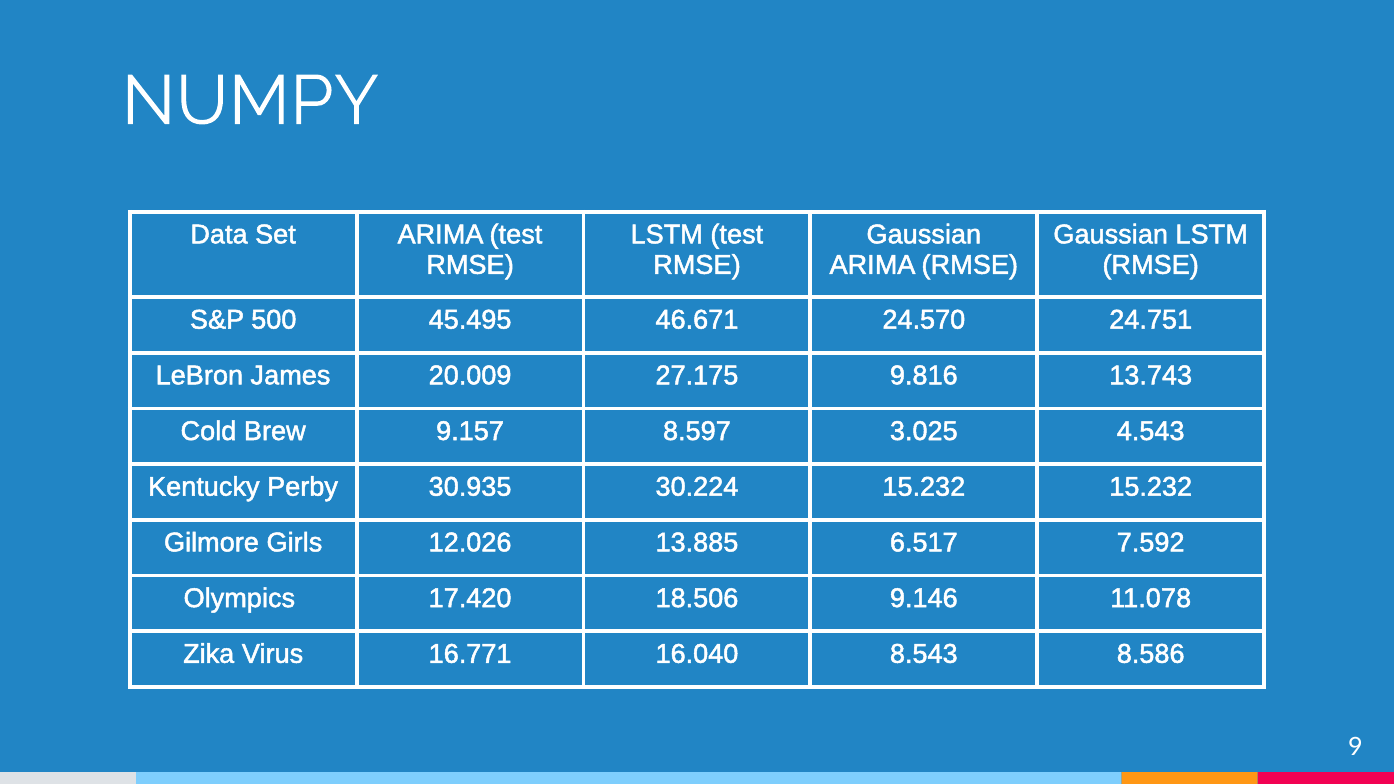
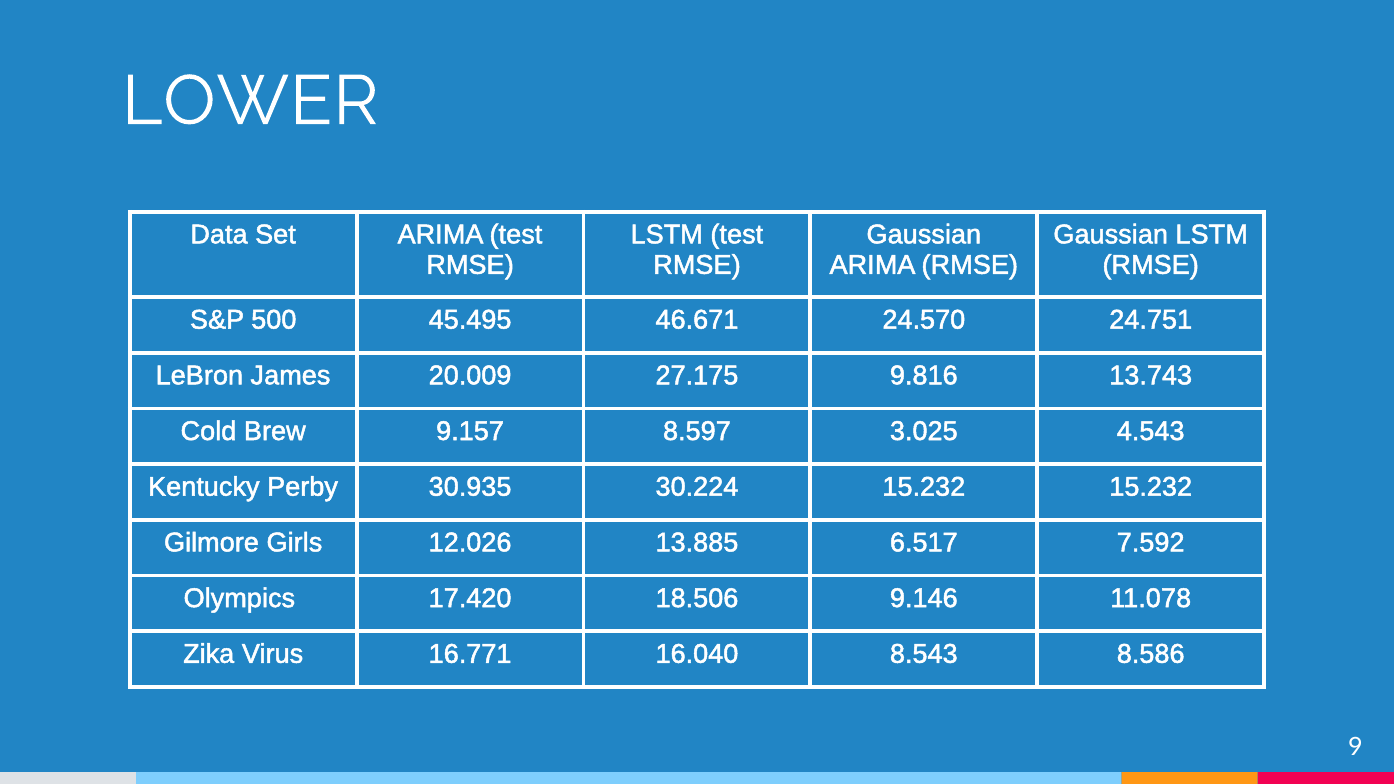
NUMPY: NUMPY -> LOWER (250, 101)
